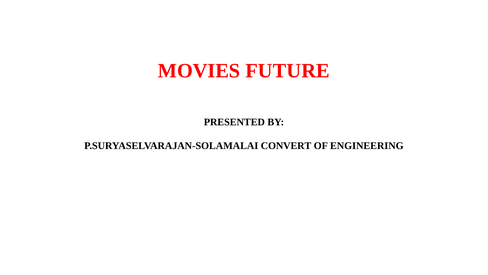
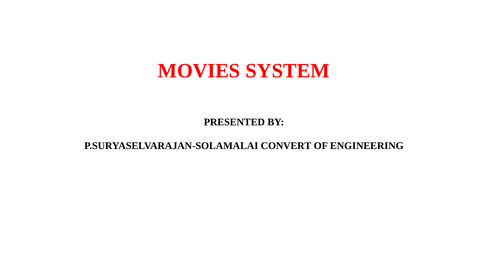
FUTURE: FUTURE -> SYSTEM (288, 71)
